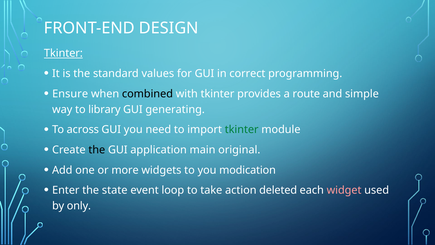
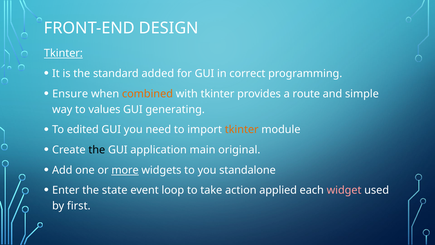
values: values -> added (158, 74)
combined colour: black -> orange (147, 94)
library: library -> values (104, 109)
across: across -> edited (83, 130)
tkinter colour: green -> orange (242, 130)
more underline: none -> present (125, 170)
modication: modication -> standalone (247, 170)
deleted: deleted -> applied (278, 190)
only: only -> first (79, 206)
